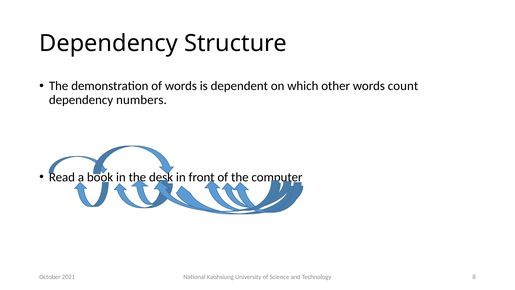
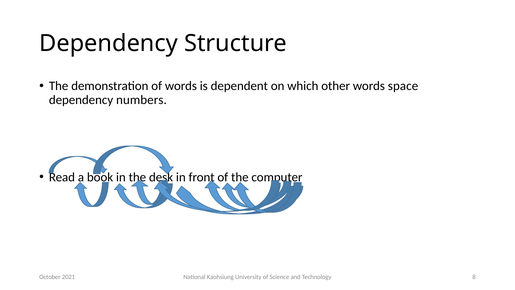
count: count -> space (403, 86)
